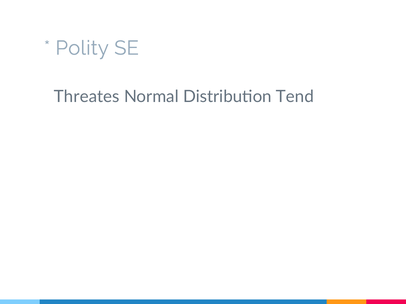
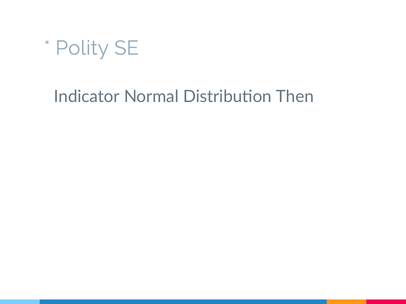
Threates: Threates -> Indicator (87, 97)
Tend: Tend -> Then (295, 97)
